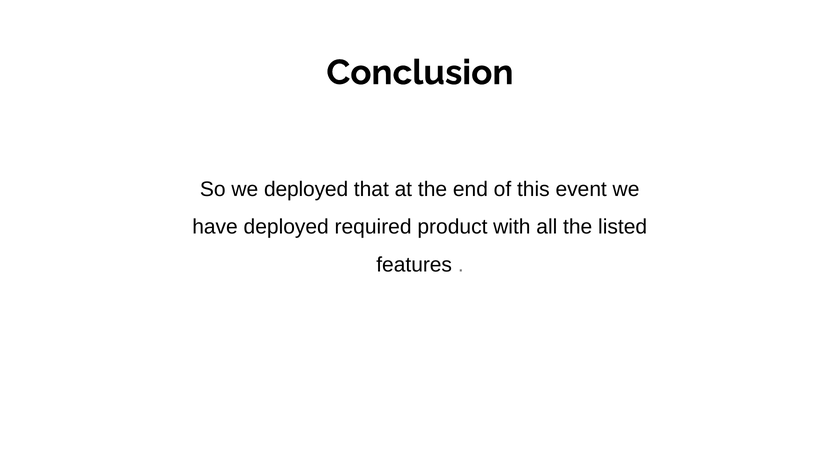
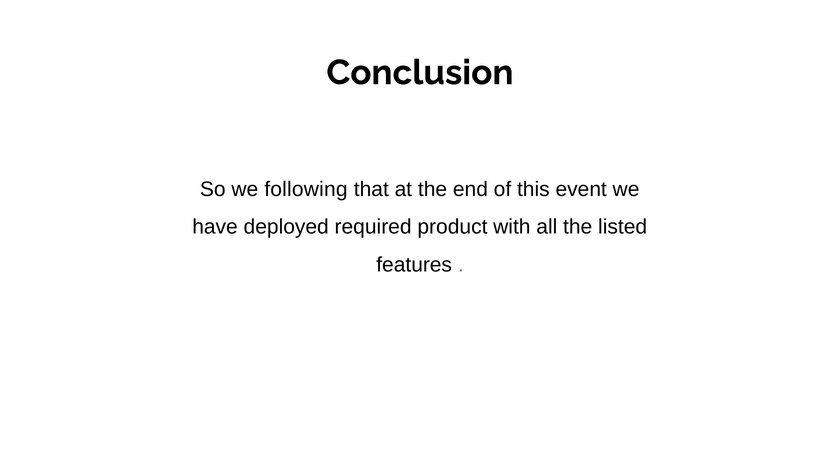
we deployed: deployed -> following (306, 189)
